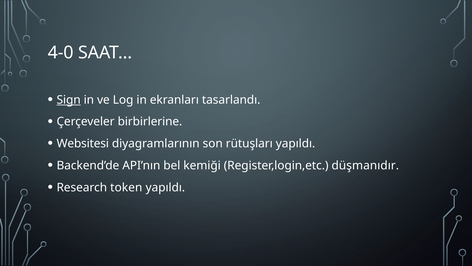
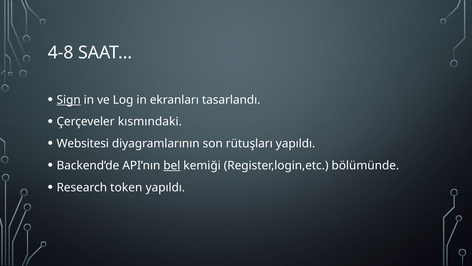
4-0: 4-0 -> 4-8 (61, 52)
birbirlerine: birbirlerine -> kısmındaki (150, 122)
bel underline: none -> present (172, 165)
düşmanıdır: düşmanıdır -> bölümünde (365, 165)
